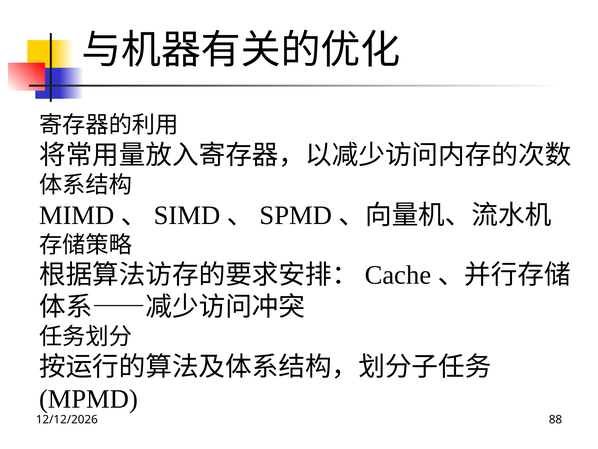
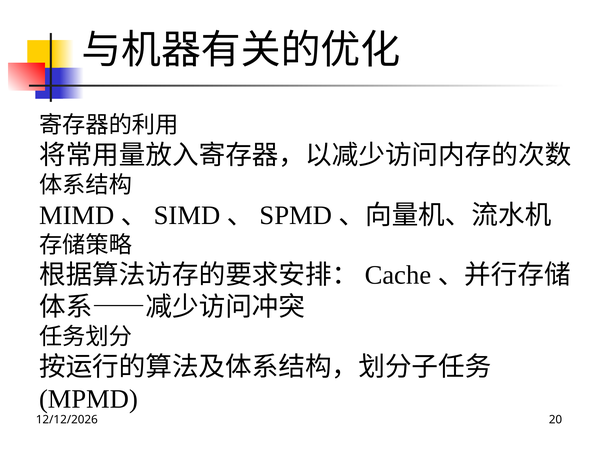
88: 88 -> 20 (555, 419)
